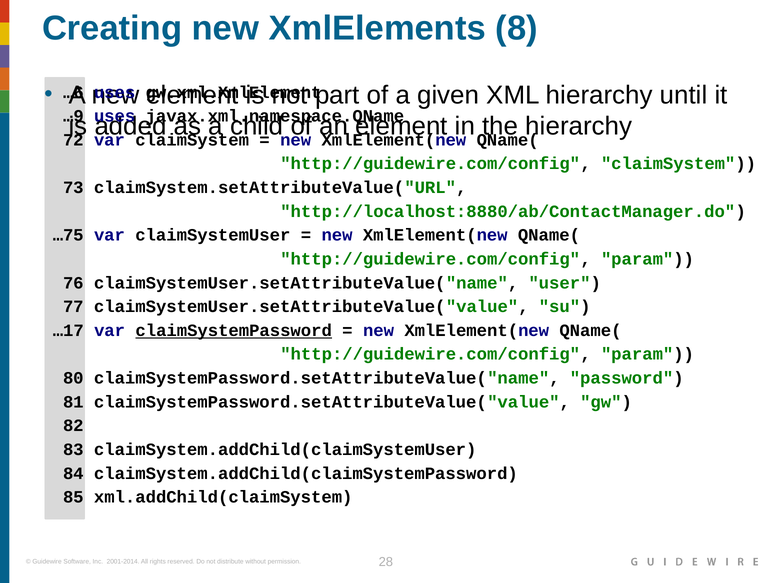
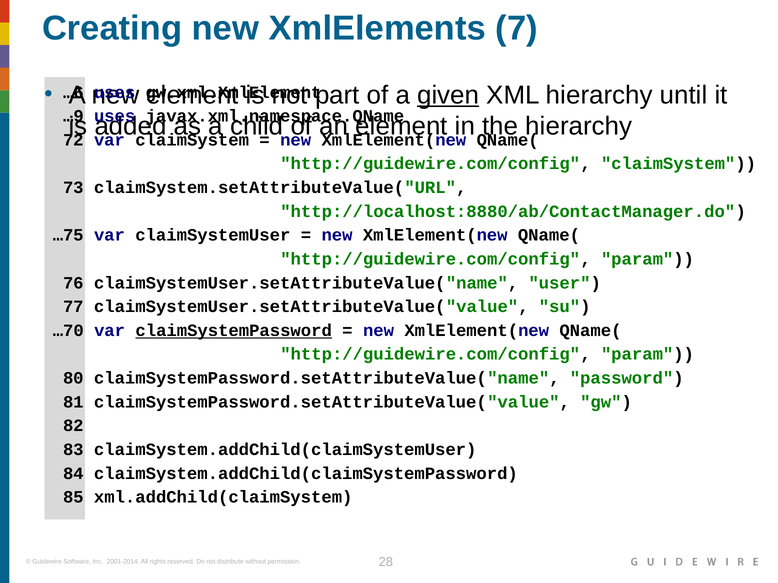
8: 8 -> 7 (517, 29)
given underline: none -> present (448, 95)
…17: …17 -> …70 (68, 331)
